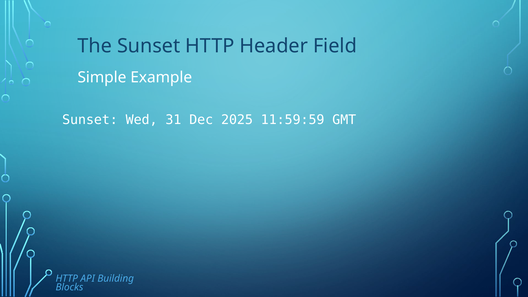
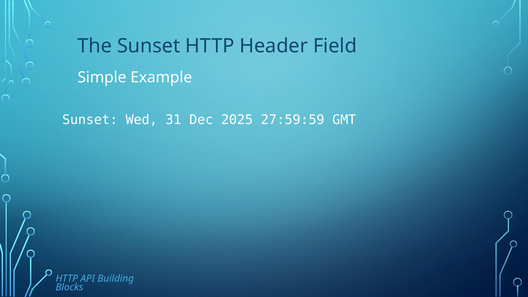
11:59:59: 11:59:59 -> 27:59:59 (293, 120)
